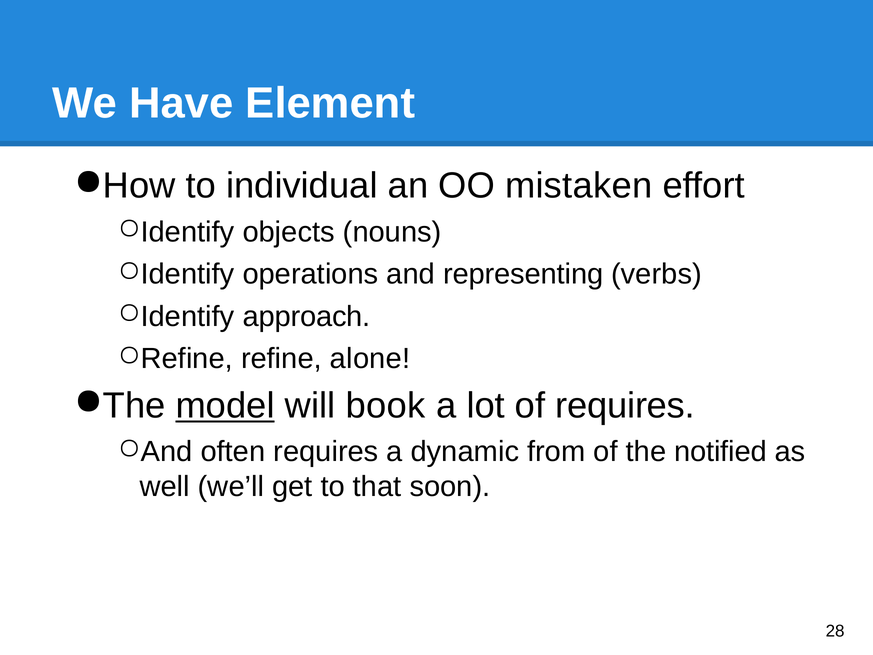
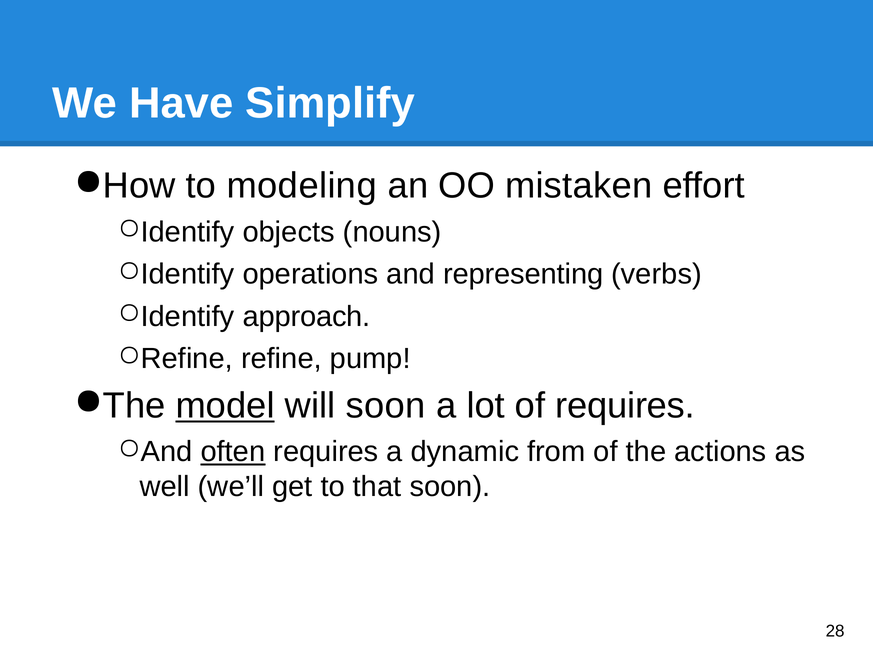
Element: Element -> Simplify (330, 103)
individual: individual -> modeling (302, 186)
alone: alone -> pump (370, 359)
will book: book -> soon (386, 406)
often underline: none -> present (233, 452)
notified: notified -> actions (720, 452)
